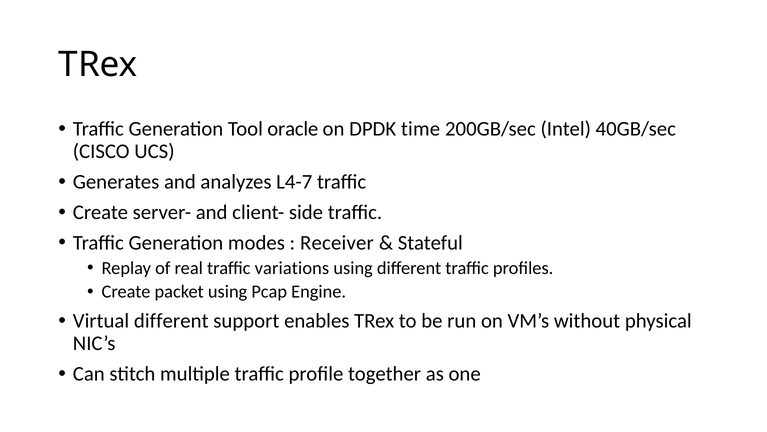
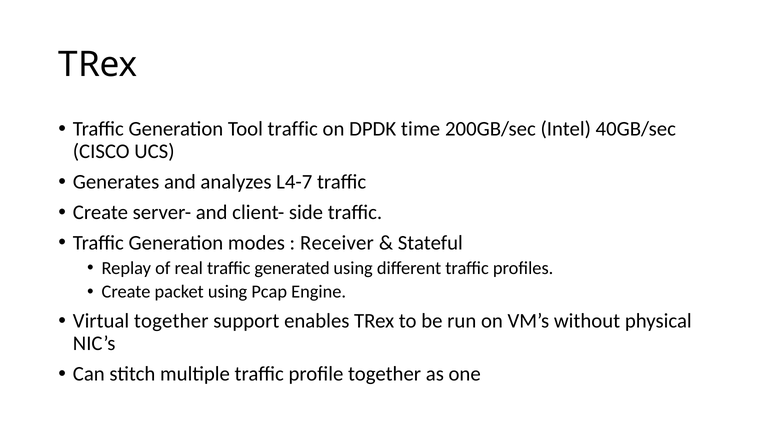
Tool oracle: oracle -> traffic (293, 129)
variations: variations -> generated (292, 268)
Virtual different: different -> together (171, 321)
